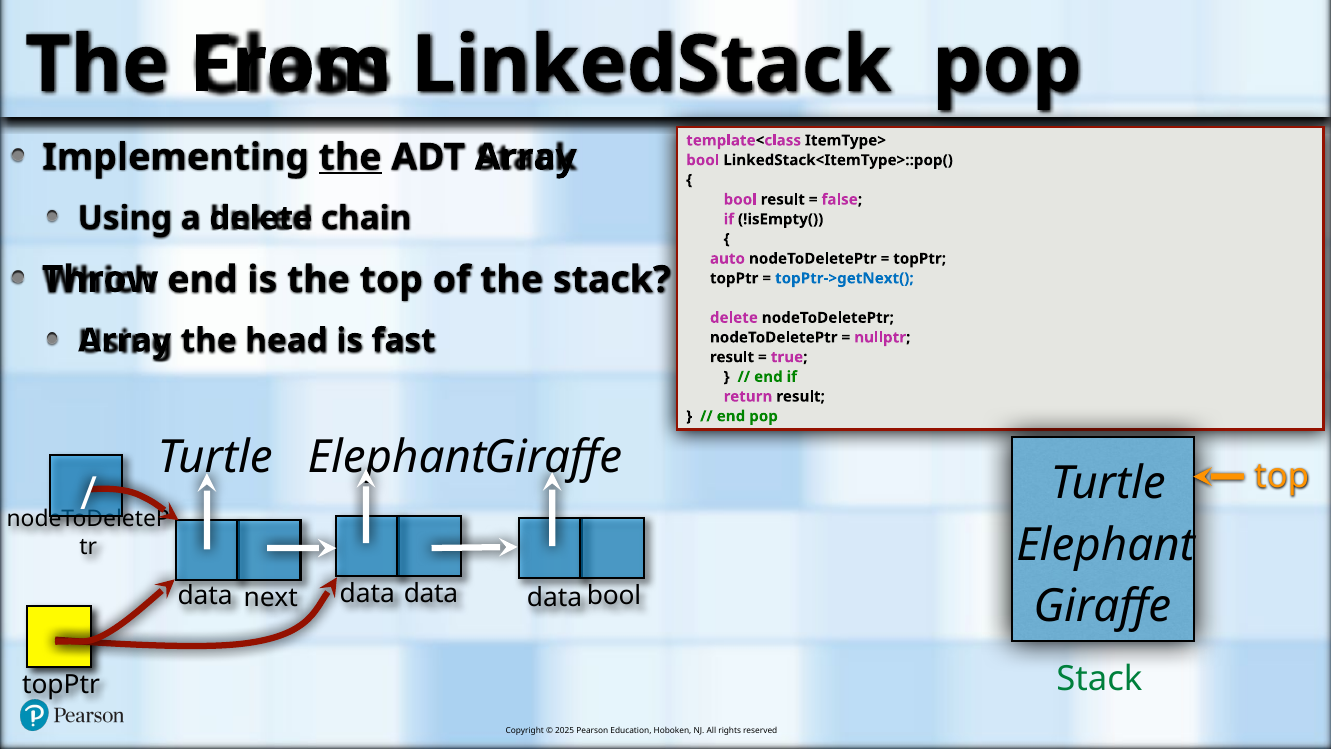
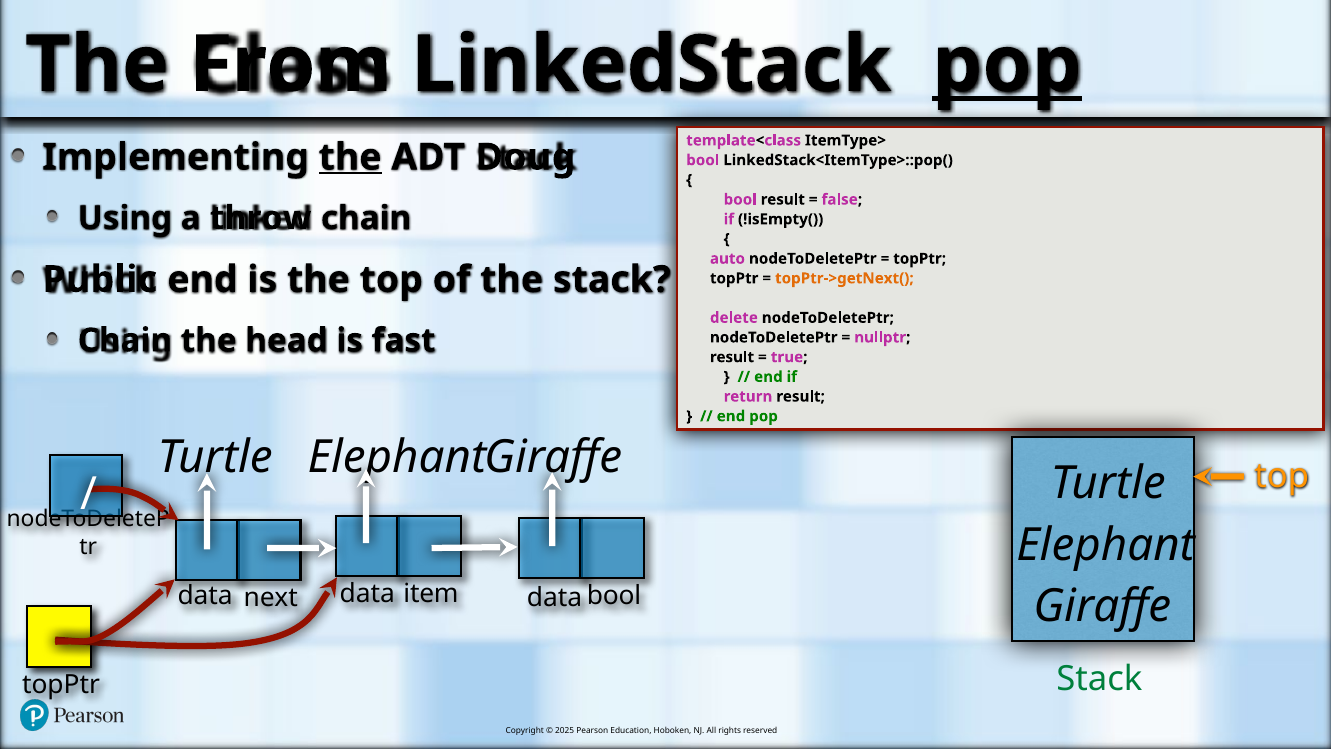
pop underline: none -> present (1007, 65)
ADT Array: Array -> Doug (525, 157)
a delete: delete -> throw (261, 218)
Throw: Throw -> Public (100, 279)
topPtr->getNext( colour: blue -> orange (844, 278)
Array: Array -> Chain (125, 340)
data: data -> item (431, 594)
